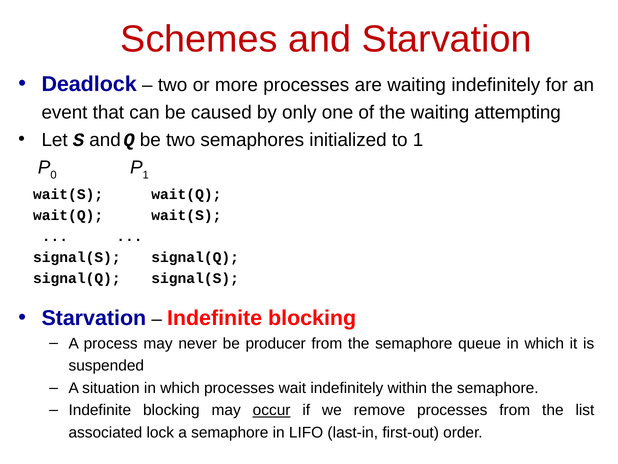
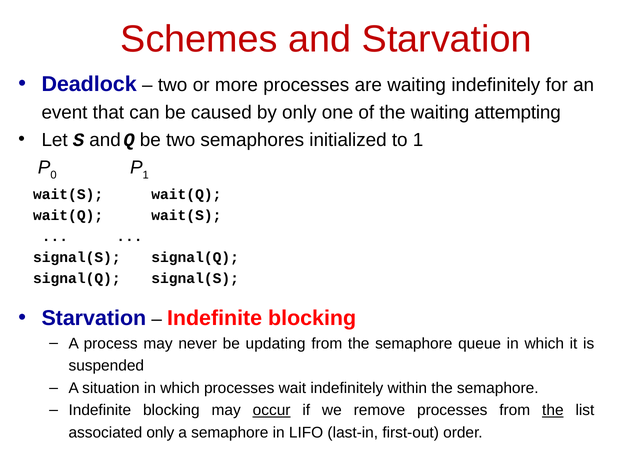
producer: producer -> updating (276, 343)
the underline: none -> present (553, 410)
associated lock: lock -> only (160, 432)
